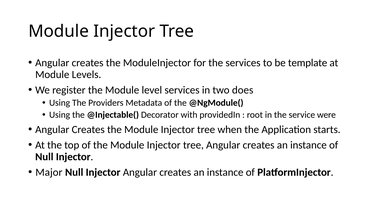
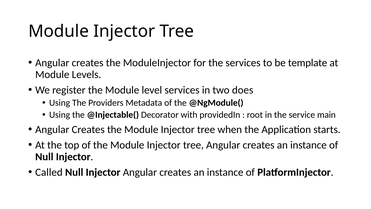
were: were -> main (326, 115)
Major: Major -> Called (49, 172)
